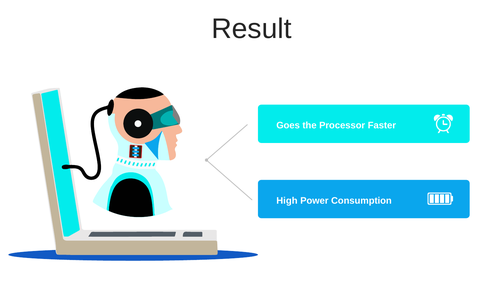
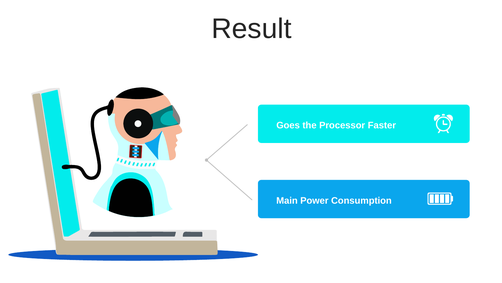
High: High -> Main (287, 200)
